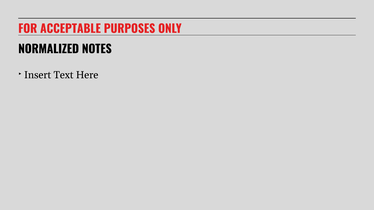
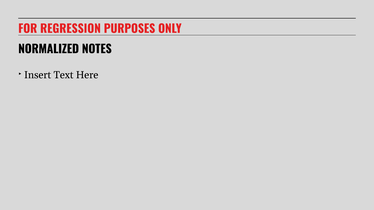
ACCEPTABLE: ACCEPTABLE -> REGRESSION (70, 29)
